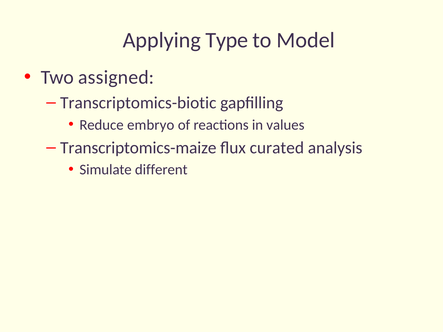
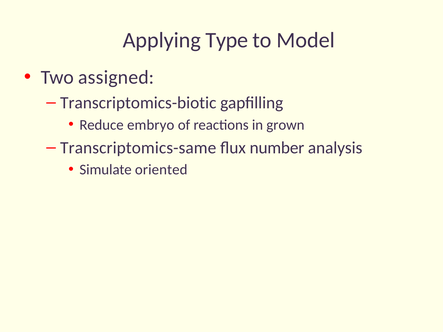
values: values -> grown (285, 125)
Transcriptomics-maize: Transcriptomics-maize -> Transcriptomics-same (138, 148)
curated: curated -> number (277, 148)
different: different -> oriented (161, 170)
